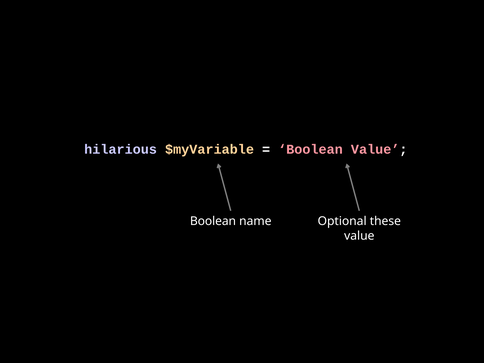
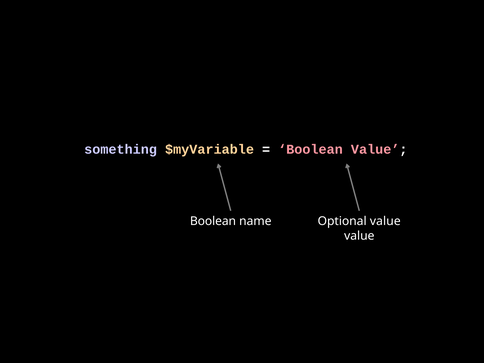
hilarious: hilarious -> something (121, 149)
Optional these: these -> value (385, 221)
